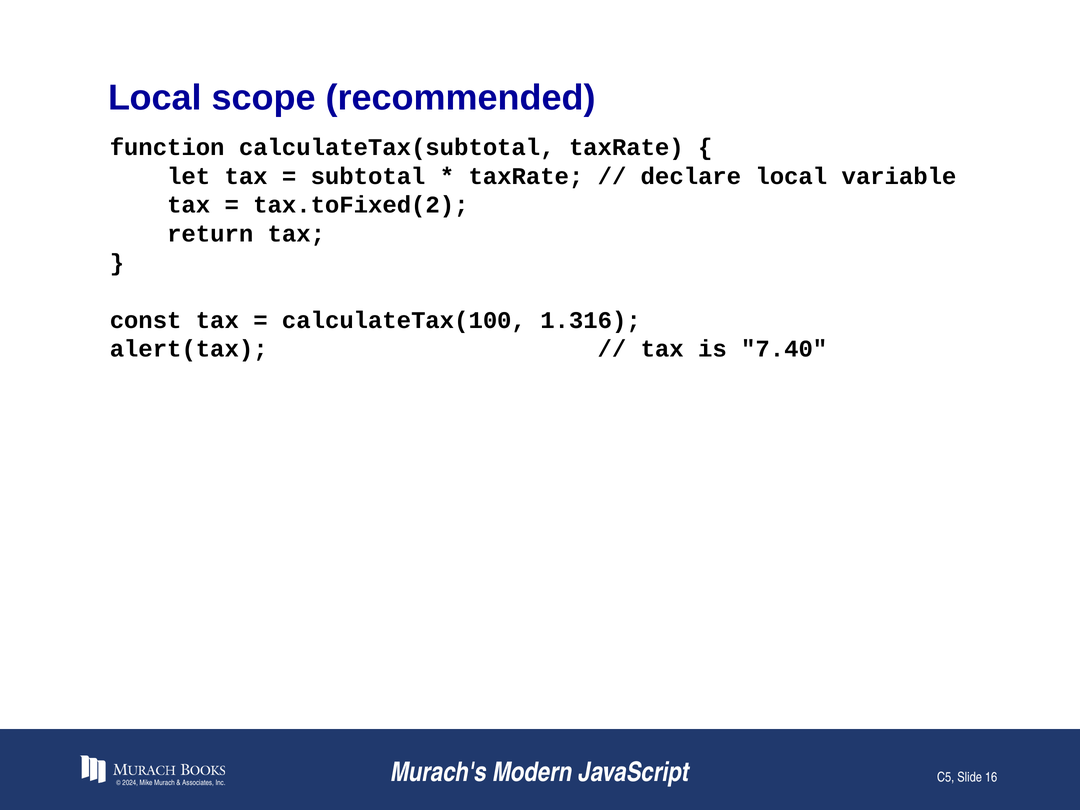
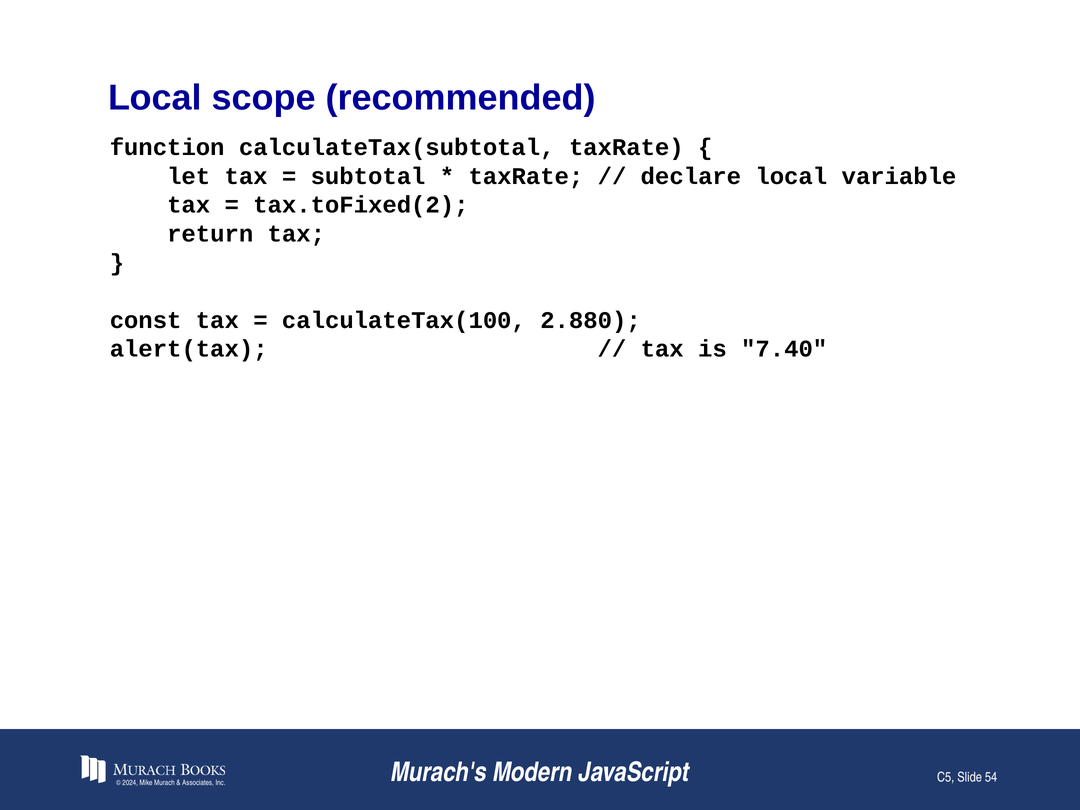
1.316: 1.316 -> 2.880 (591, 320)
16: 16 -> 54 (991, 777)
